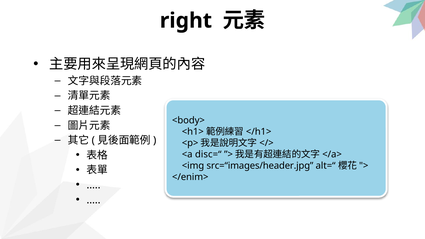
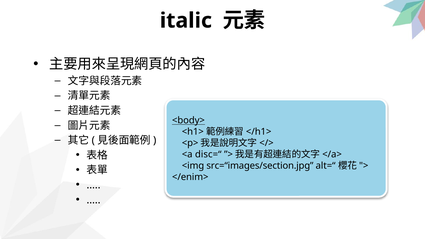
right: right -> italic (186, 21)
<body> underline: none -> present (188, 120)
src=“images/header.jpg: src=“images/header.jpg -> src=“images/section.jpg (260, 166)
